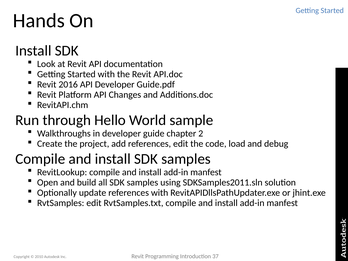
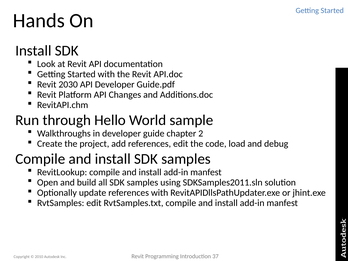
2016: 2016 -> 2030 (68, 85)
